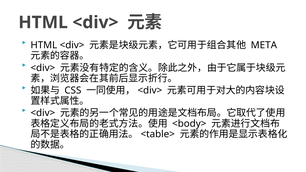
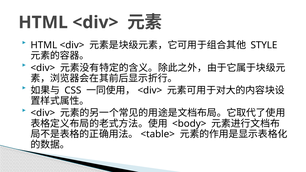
META: META -> STYLE (264, 45)
